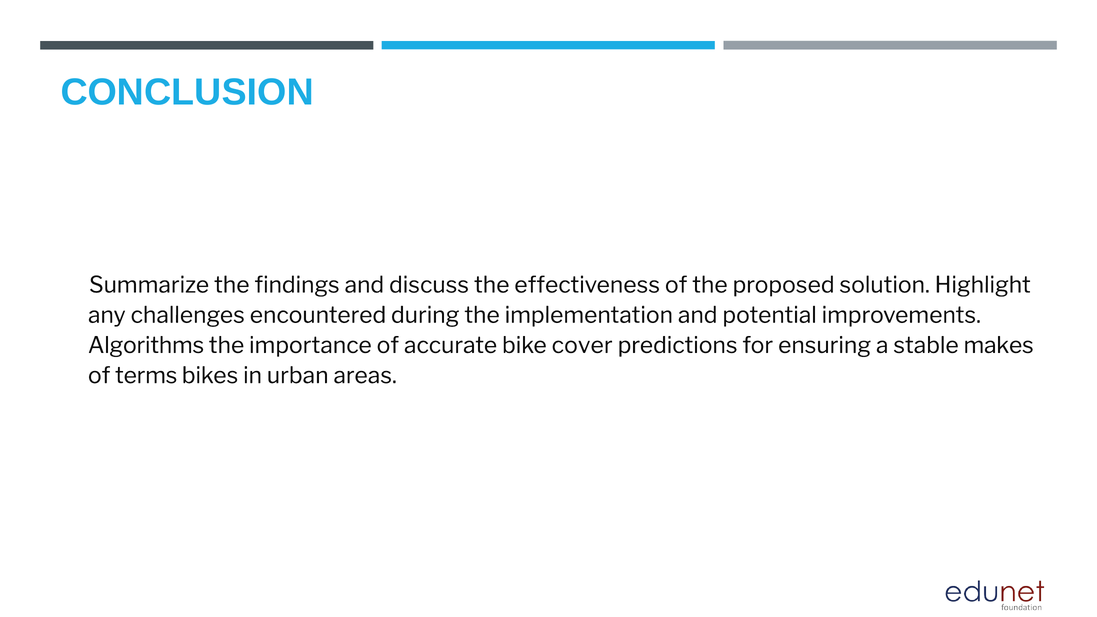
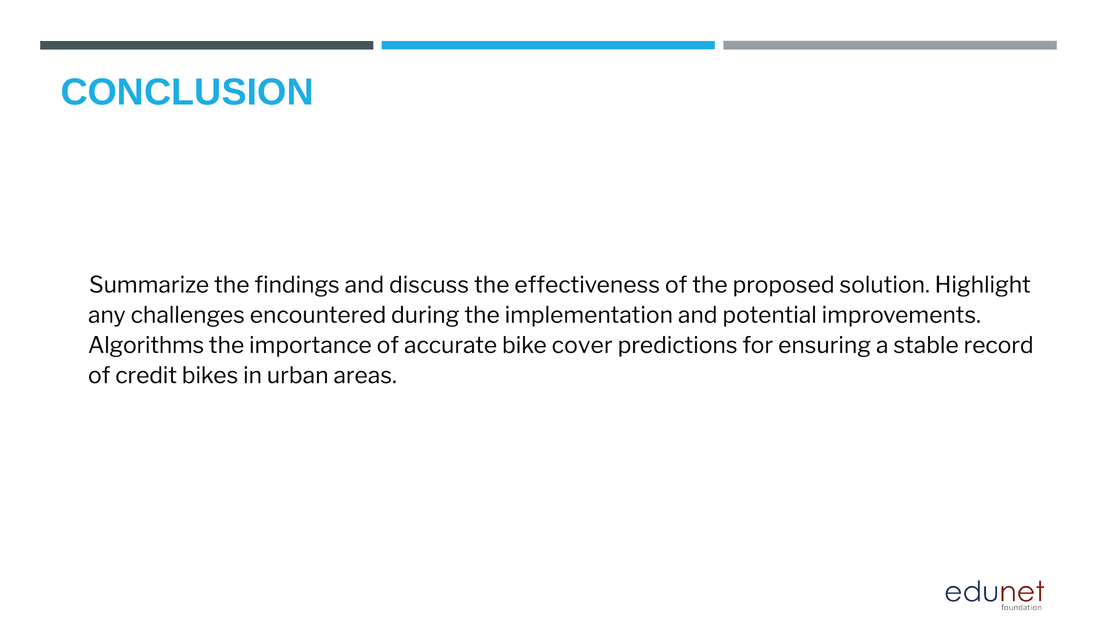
makes: makes -> record (999, 345)
terms: terms -> credit (146, 376)
